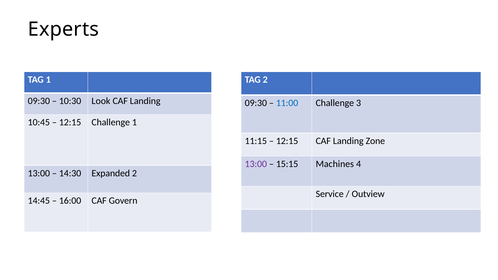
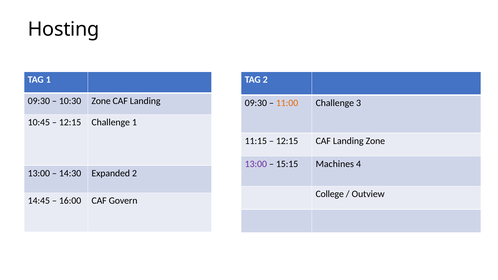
Experts: Experts -> Hosting (64, 29)
10:30 Look: Look -> Zone (101, 101)
11:00 colour: blue -> orange (287, 103)
Service: Service -> College (330, 194)
